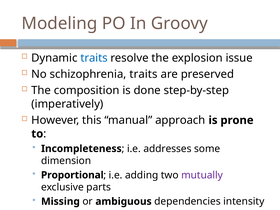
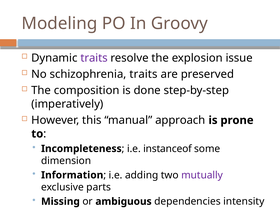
traits colour: blue -> purple (94, 58)
addresses: addresses -> instanceof (167, 149)
Proportional: Proportional -> Information (72, 175)
